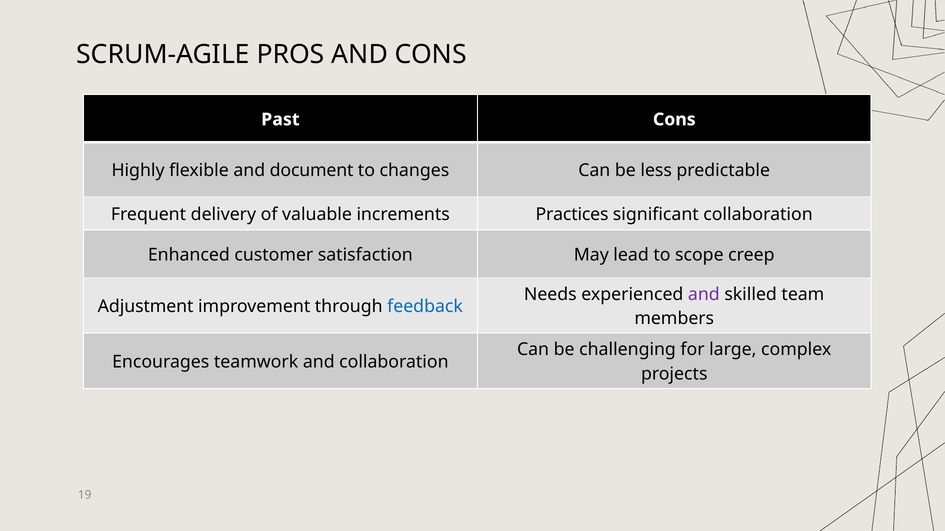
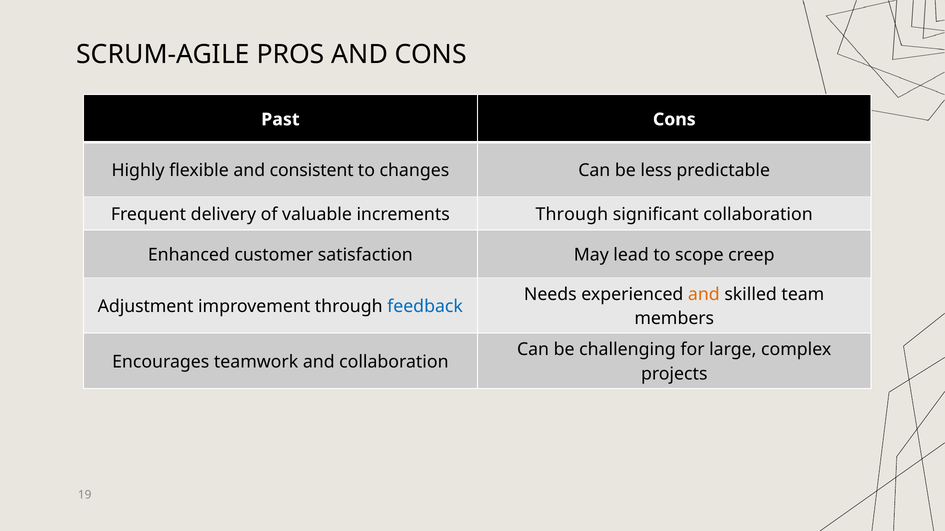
document: document -> consistent (312, 171)
increments Practices: Practices -> Through (572, 215)
and colour: purple -> orange (704, 295)
